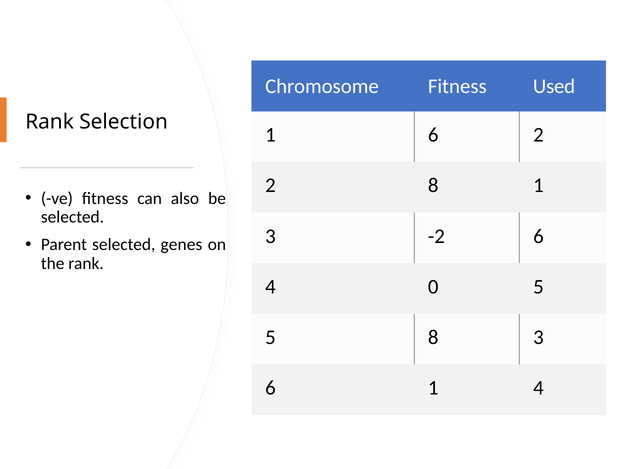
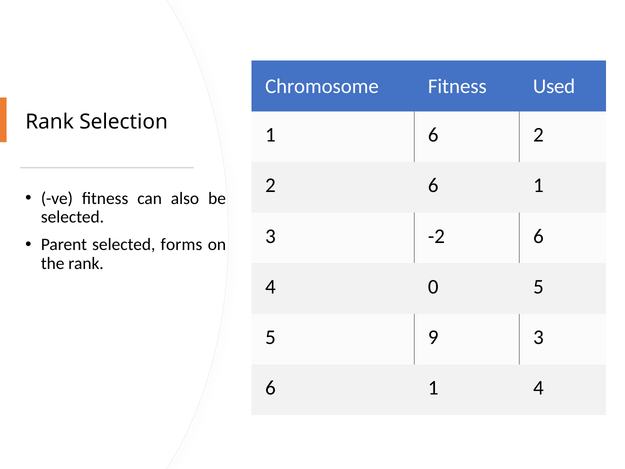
2 8: 8 -> 6 (433, 185)
genes: genes -> forms (181, 244)
5 8: 8 -> 9 (433, 337)
